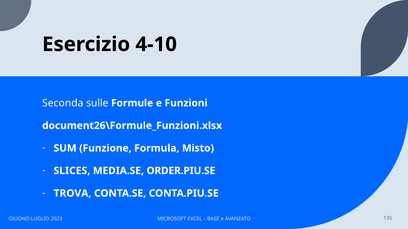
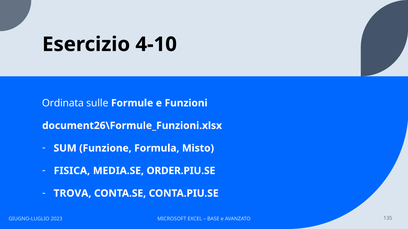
Seconda: Seconda -> Ordinata (63, 103)
SLICES: SLICES -> FISICA (72, 171)
